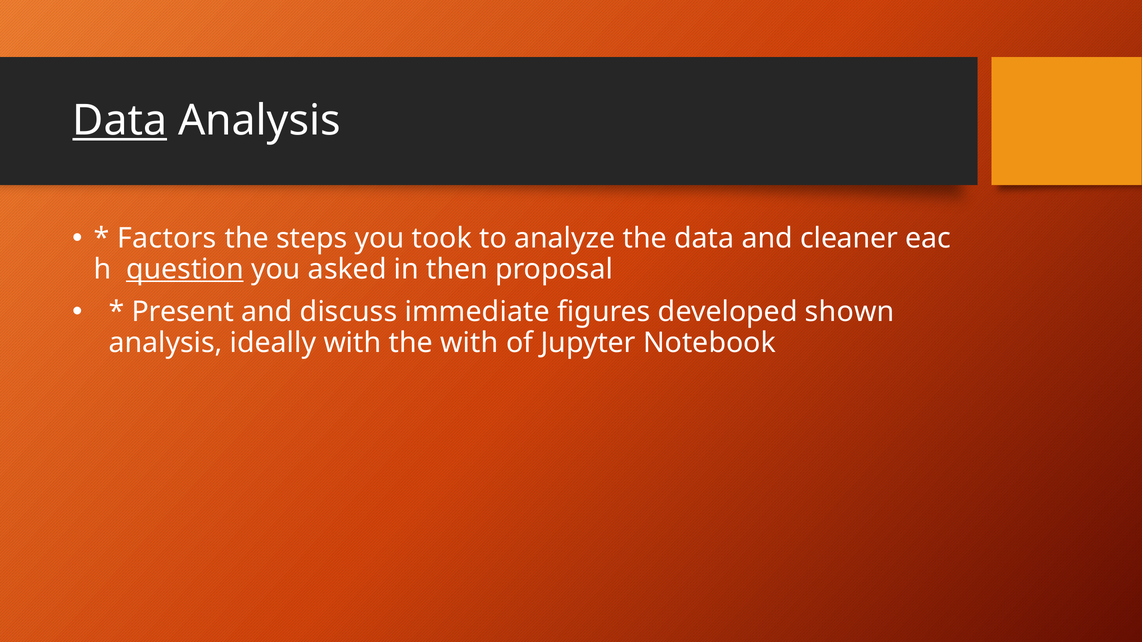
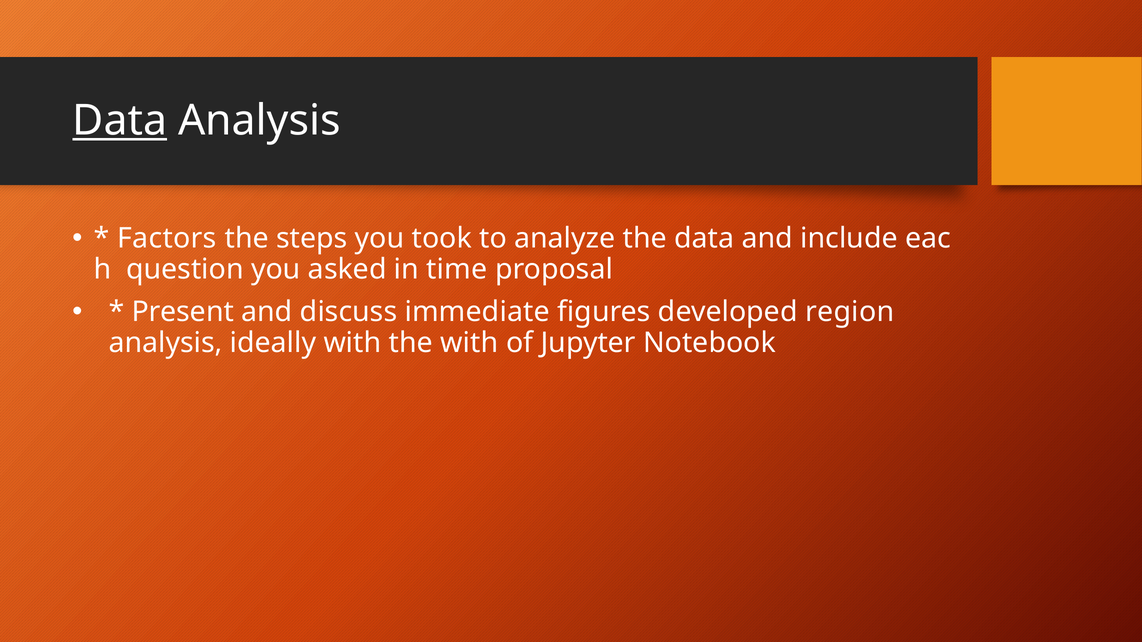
cleaner: cleaner -> include (849, 238)
question underline: present -> none (185, 269)
then: then -> time (457, 269)
shown: shown -> region (850, 312)
